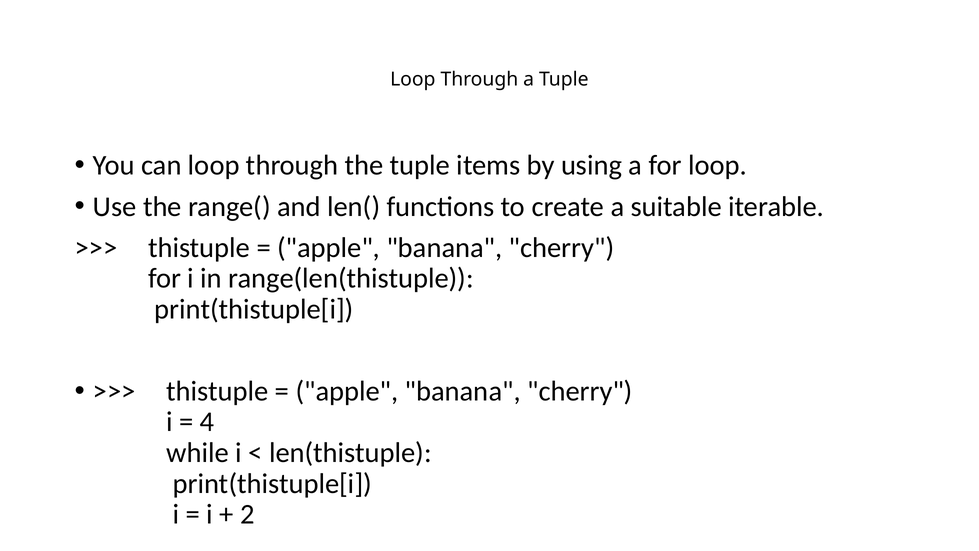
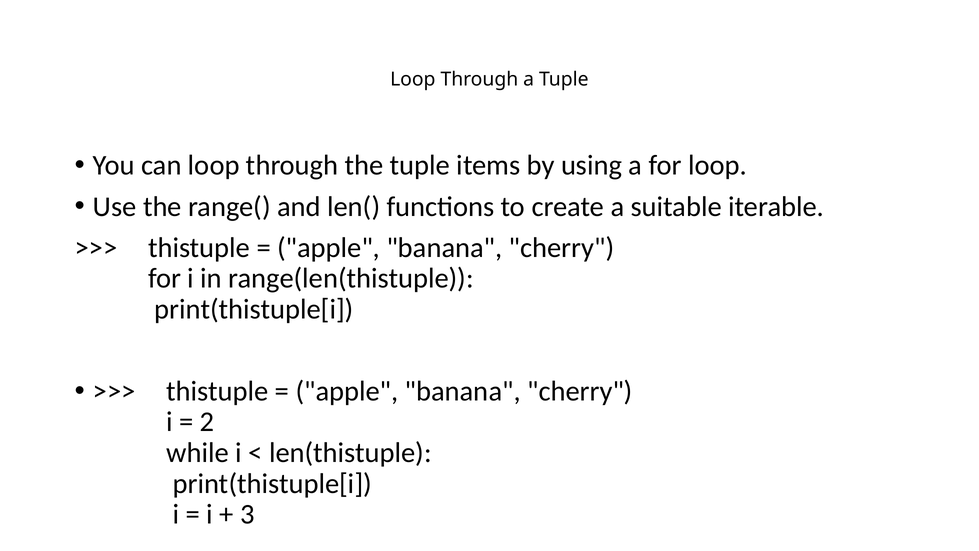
4: 4 -> 2 (207, 422)
2: 2 -> 3 (247, 514)
